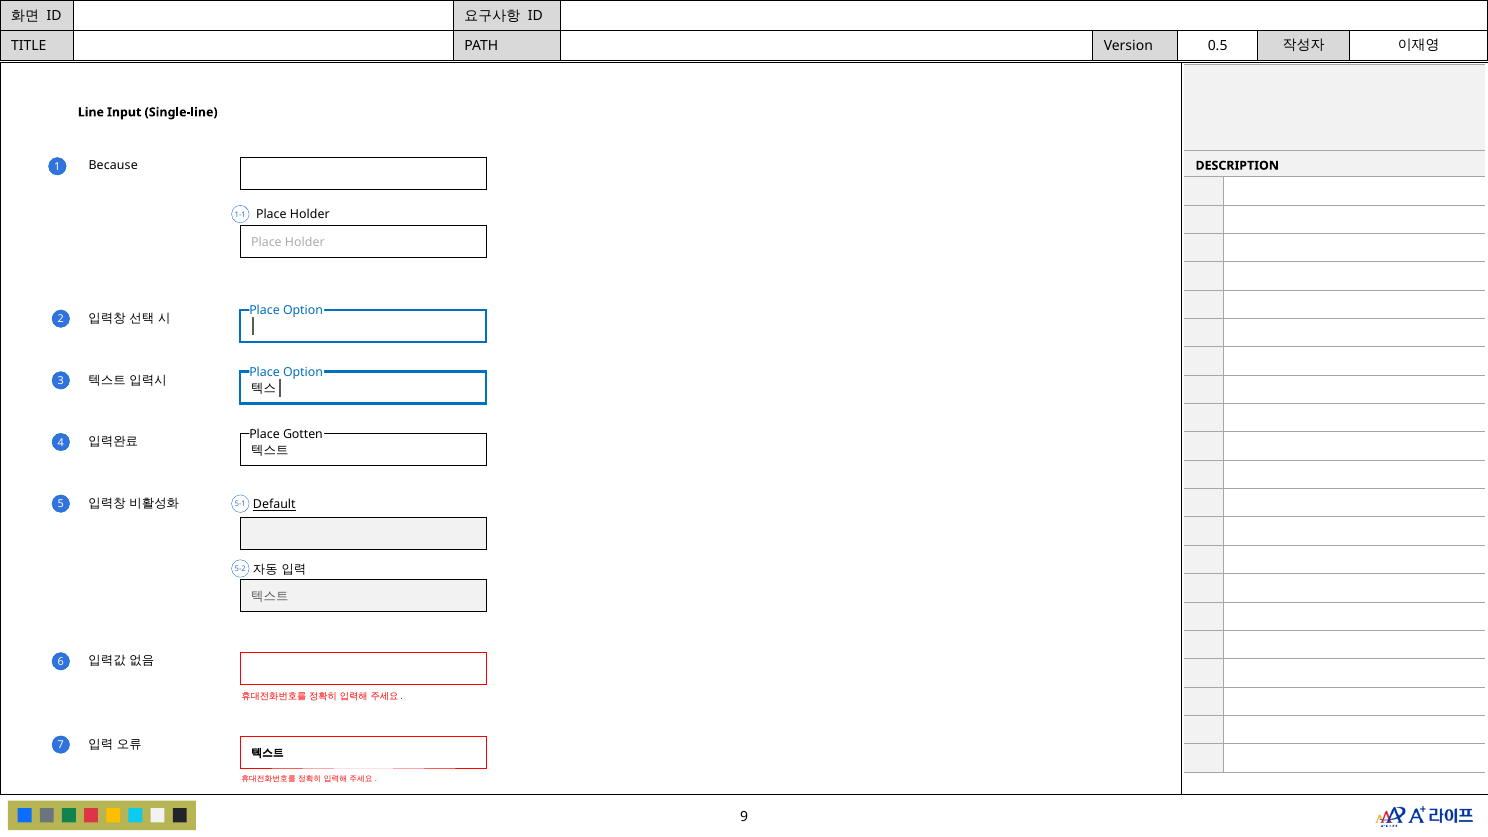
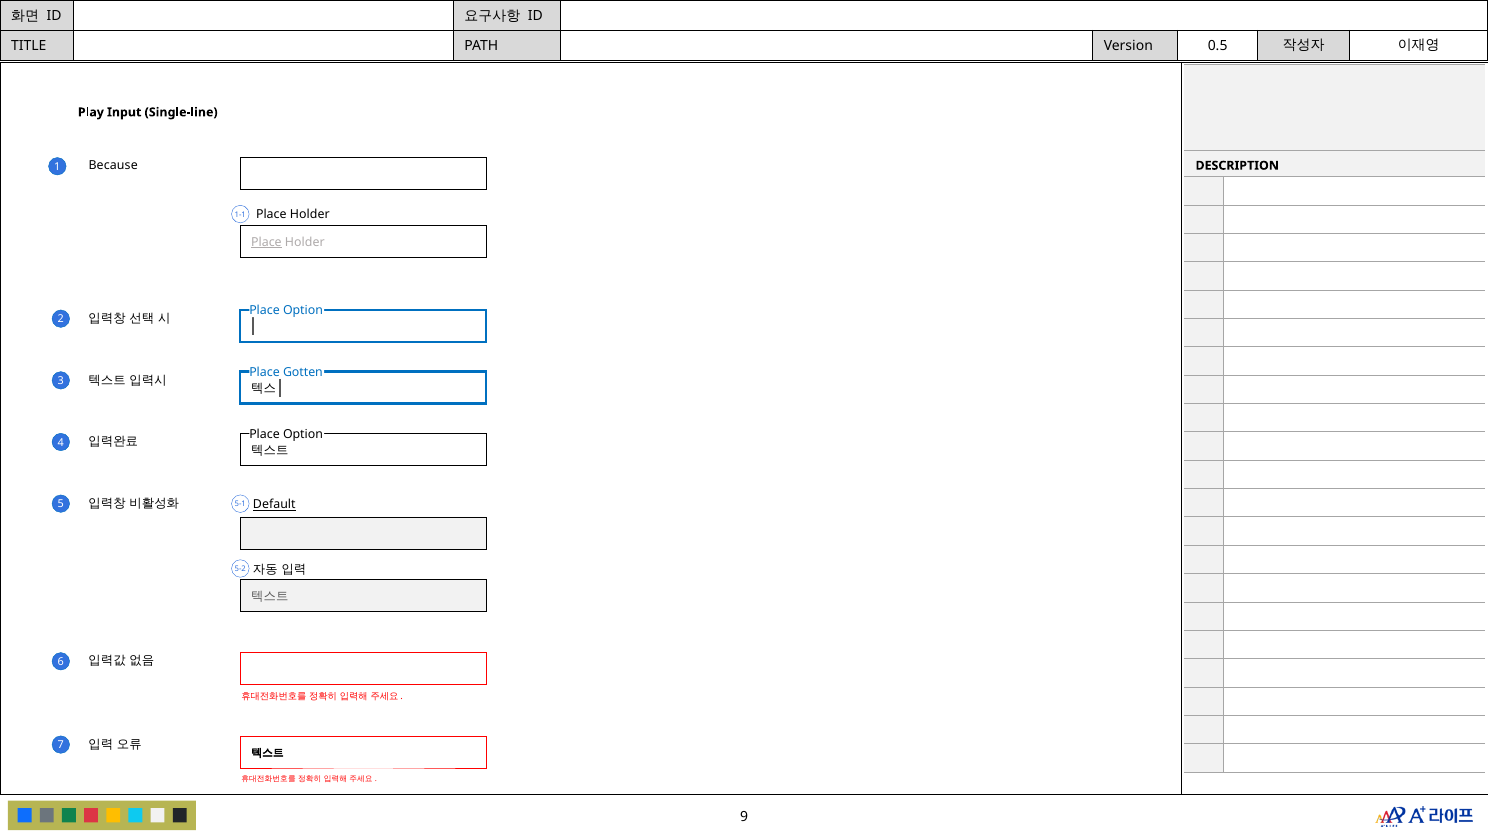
Line: Line -> Play (91, 112)
Place underline: none -> present (266, 242)
Option: Option -> Gotten (303, 372)
Gotten: Gotten -> Option (303, 435)
